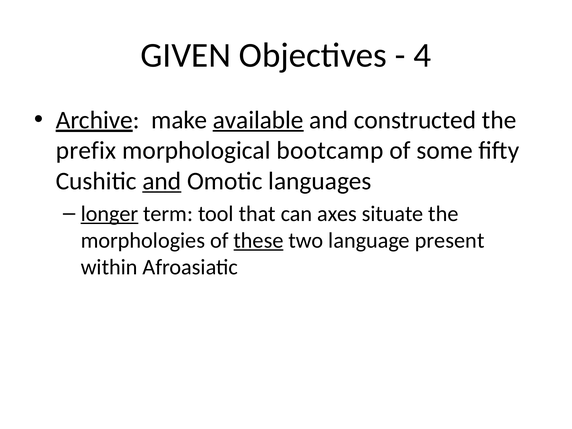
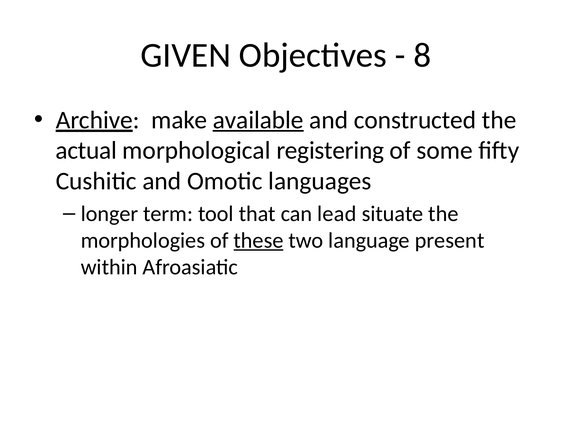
4: 4 -> 8 (422, 55)
prefix: prefix -> actual (86, 151)
bootcamp: bootcamp -> registering (330, 151)
and underline: present -> none (162, 181)
longer underline: present -> none (110, 214)
axes: axes -> lead (337, 214)
